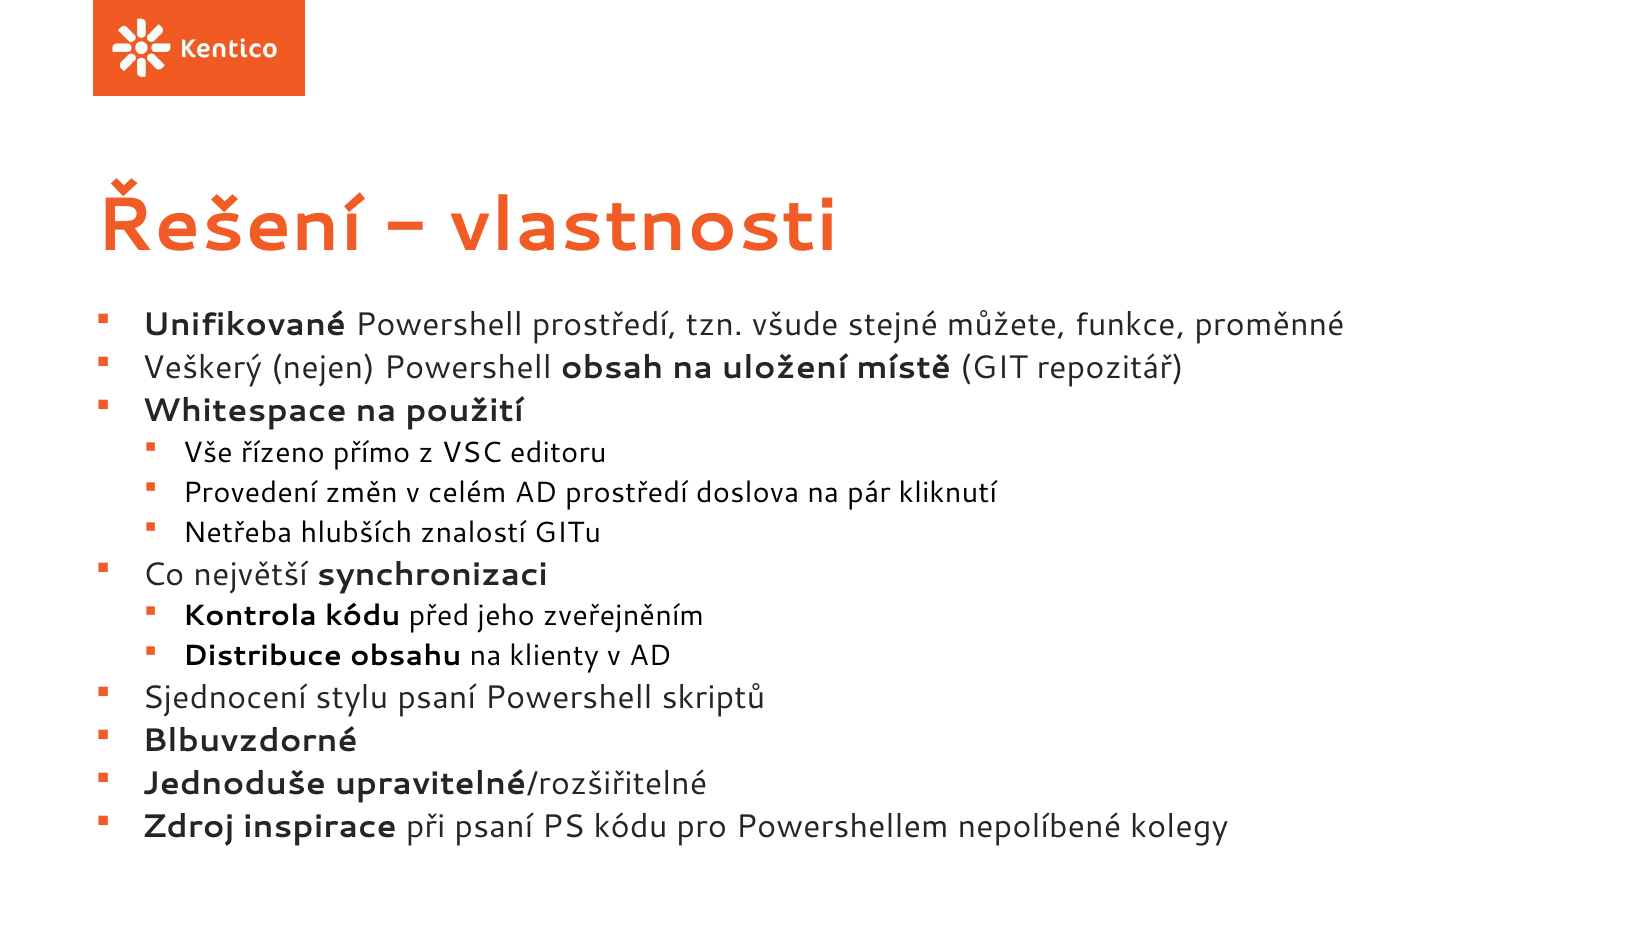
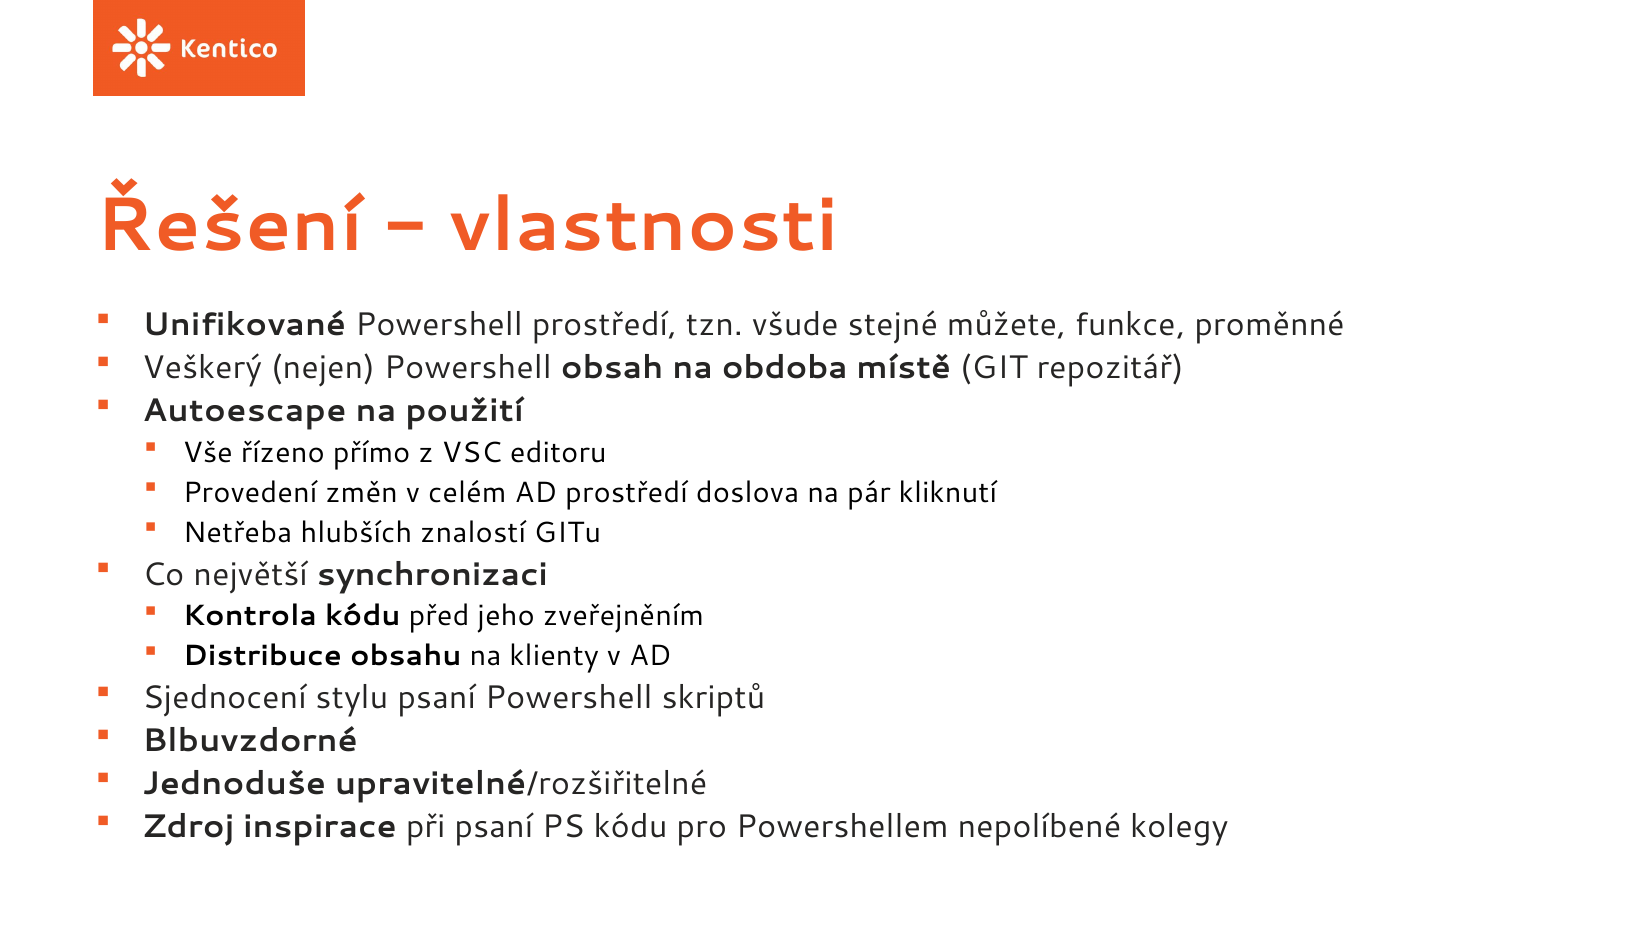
uložení: uložení -> obdoba (785, 368)
Whitespace: Whitespace -> Autoescape (244, 411)
